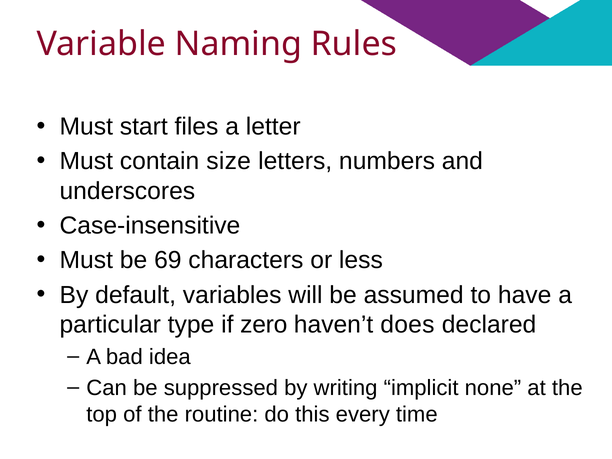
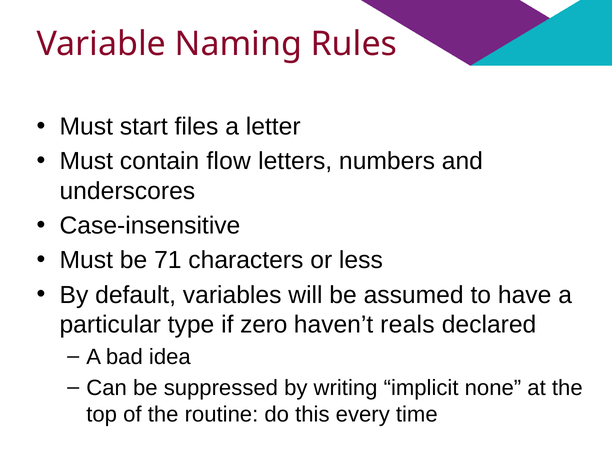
size: size -> flow (229, 161)
69: 69 -> 71 (168, 260)
does: does -> reals (407, 325)
